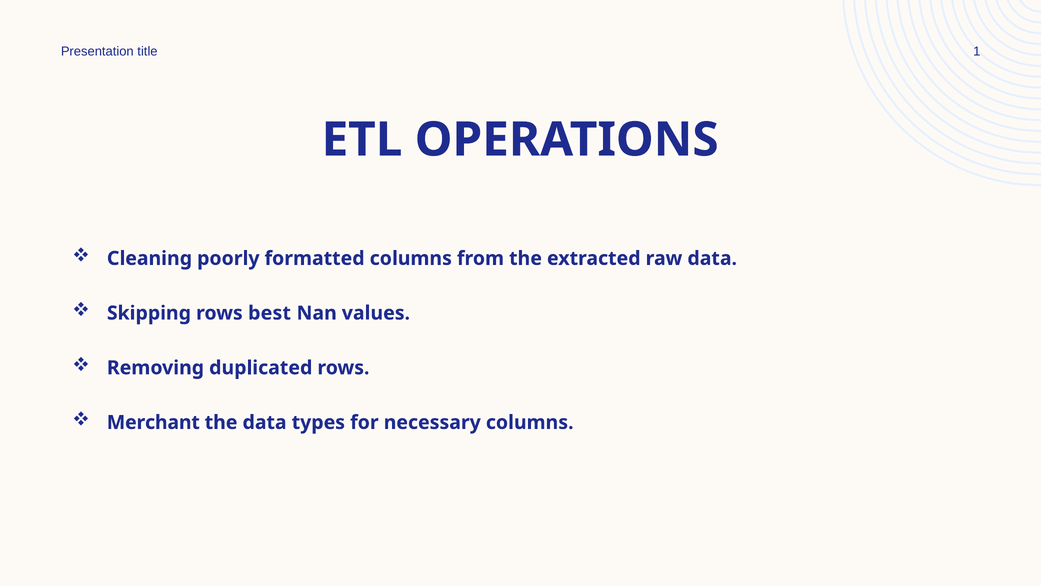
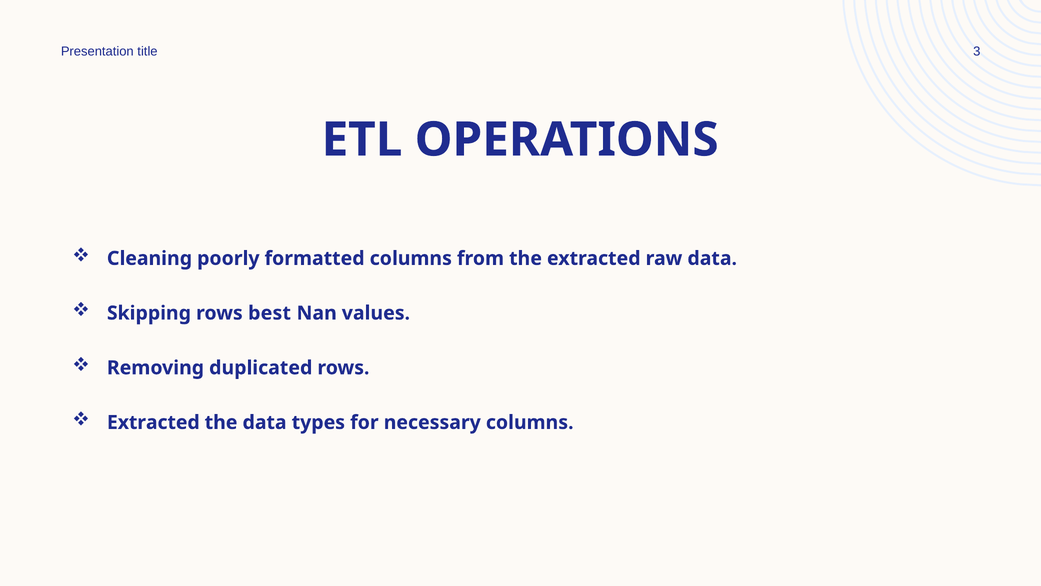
1: 1 -> 3 (977, 52)
Merchant: Merchant -> Extracted (153, 422)
